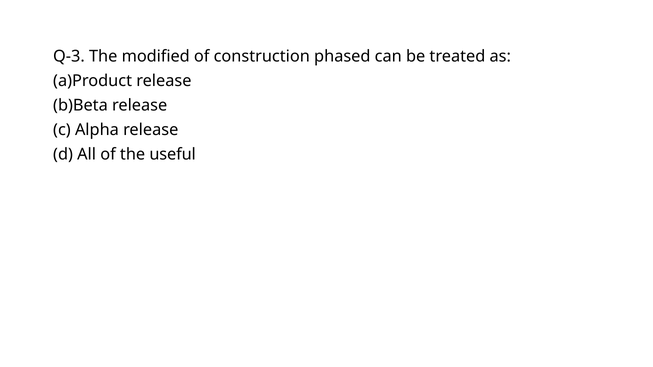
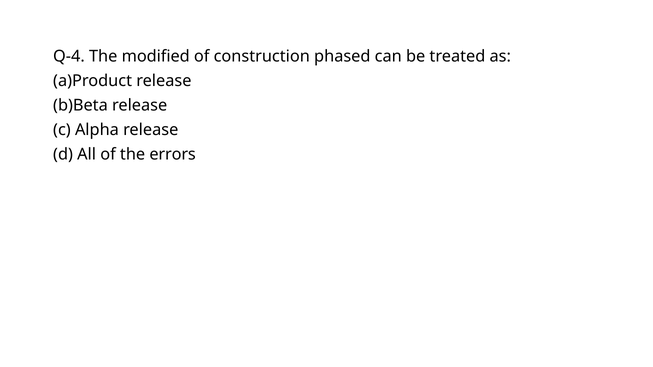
Q-3: Q-3 -> Q-4 (69, 57)
useful: useful -> errors (173, 154)
